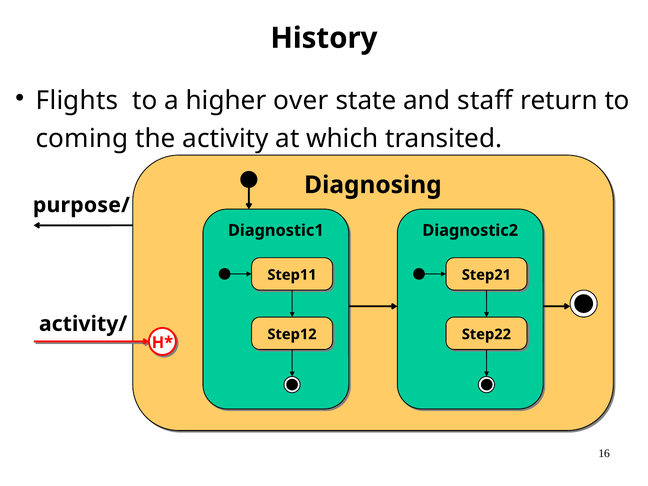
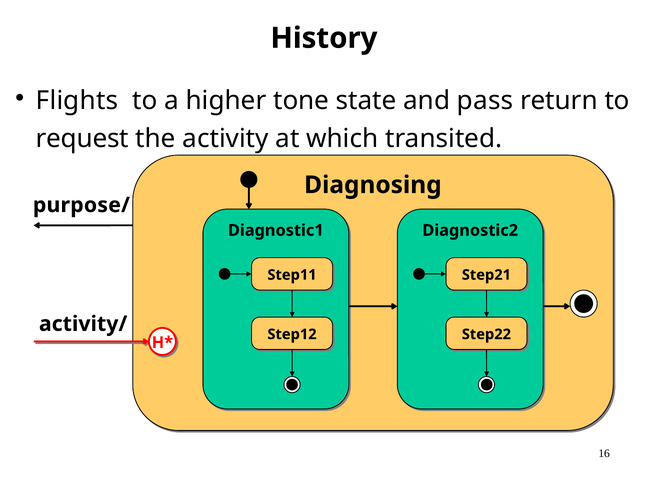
over: over -> tone (301, 101)
staff: staff -> pass (485, 101)
coming: coming -> request (82, 138)
